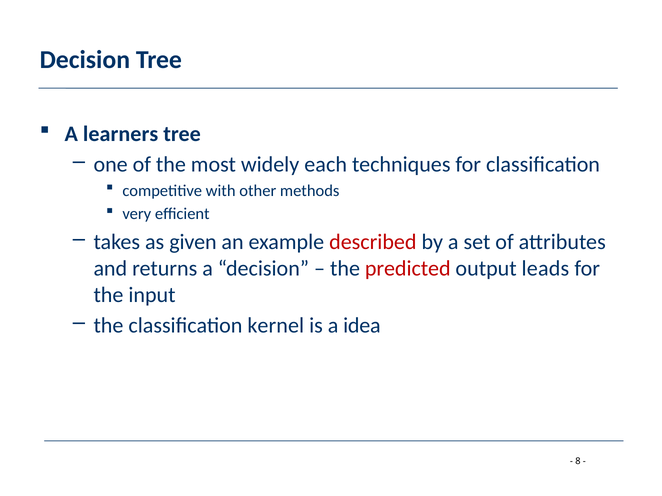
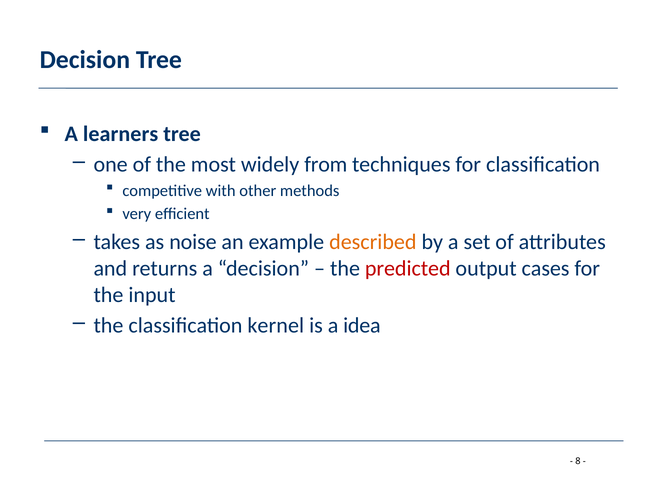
each: each -> from (326, 165)
given: given -> noise (193, 242)
described colour: red -> orange (373, 242)
leads: leads -> cases (546, 269)
